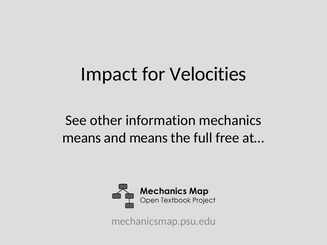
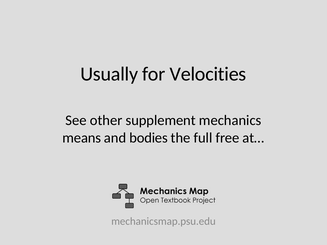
Impact: Impact -> Usually (109, 74)
information: information -> supplement (161, 120)
and means: means -> bodies (149, 138)
